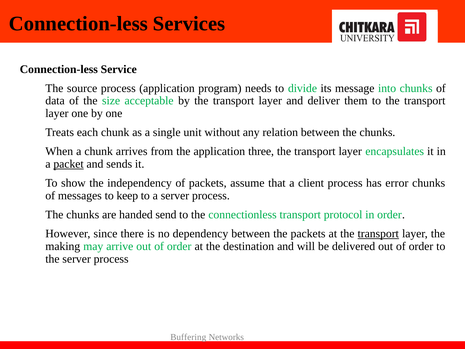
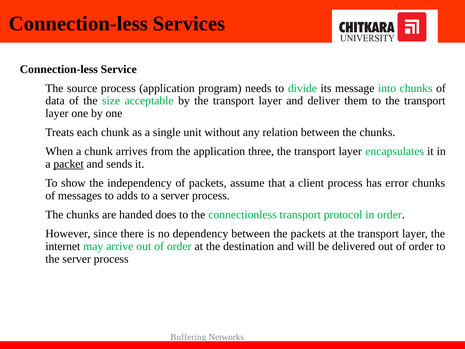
keep: keep -> adds (127, 195)
send: send -> does (166, 215)
transport underline: present -> none (378, 234)
making: making -> internet (63, 246)
